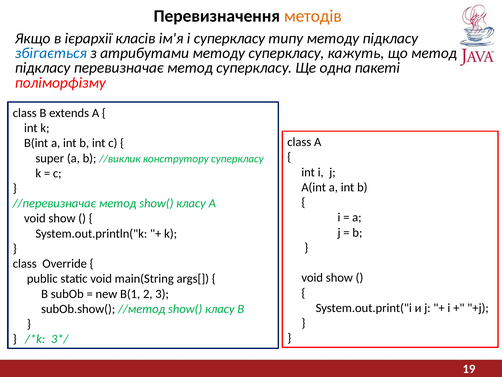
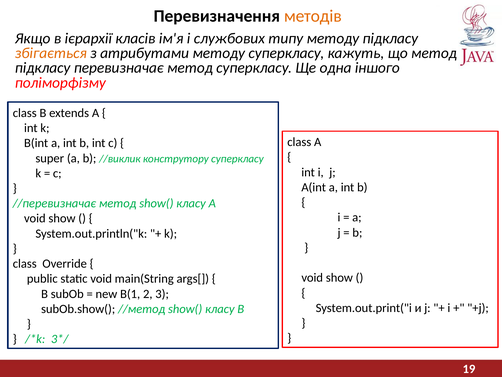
і суперкласу: суперкласу -> службових (229, 38)
збігається colour: blue -> orange (51, 53)
пакеті: пакеті -> іншого (377, 68)
